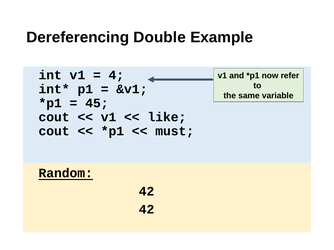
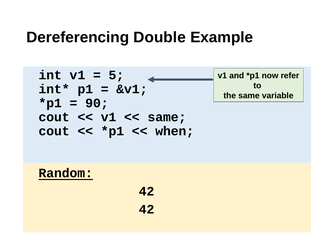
4: 4 -> 5 (116, 75)
45: 45 -> 90 (97, 103)
like: like -> same (167, 117)
must: must -> when (175, 131)
